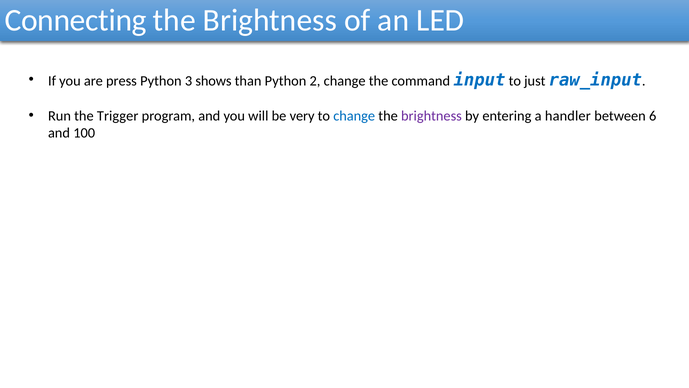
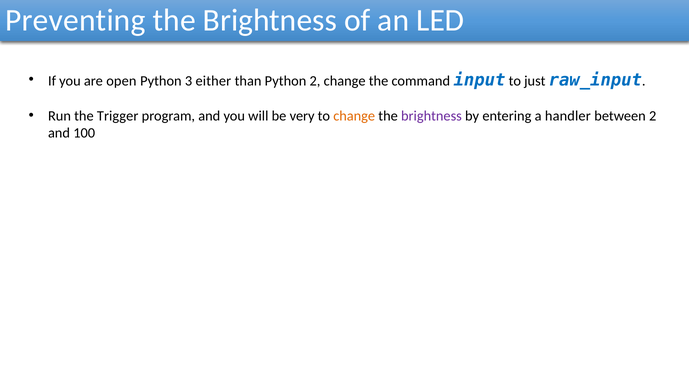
Connecting: Connecting -> Preventing (75, 20)
press: press -> open (121, 81)
shows: shows -> either (213, 81)
change colour: blue -> orange (354, 116)
between 6: 6 -> 2 (653, 116)
